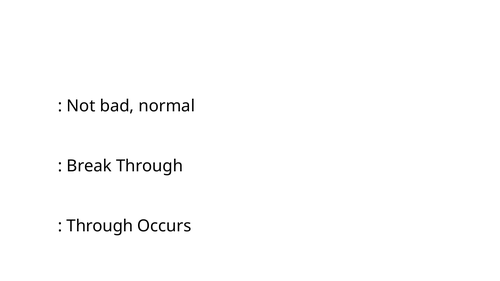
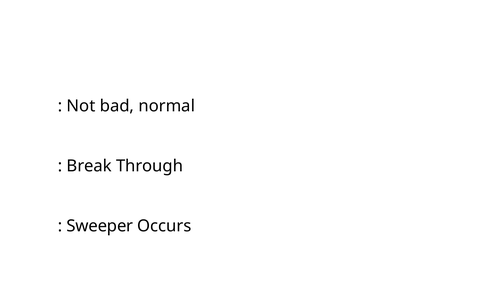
Through: Through -> Sweeper (100, 226)
